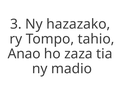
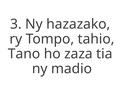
Anao: Anao -> Tano (24, 54)
